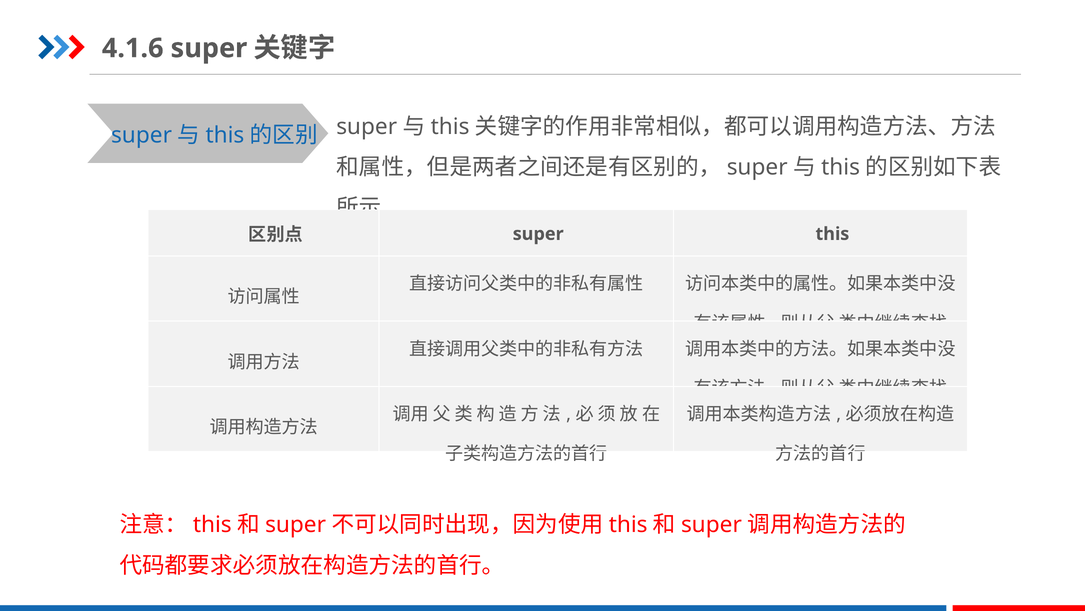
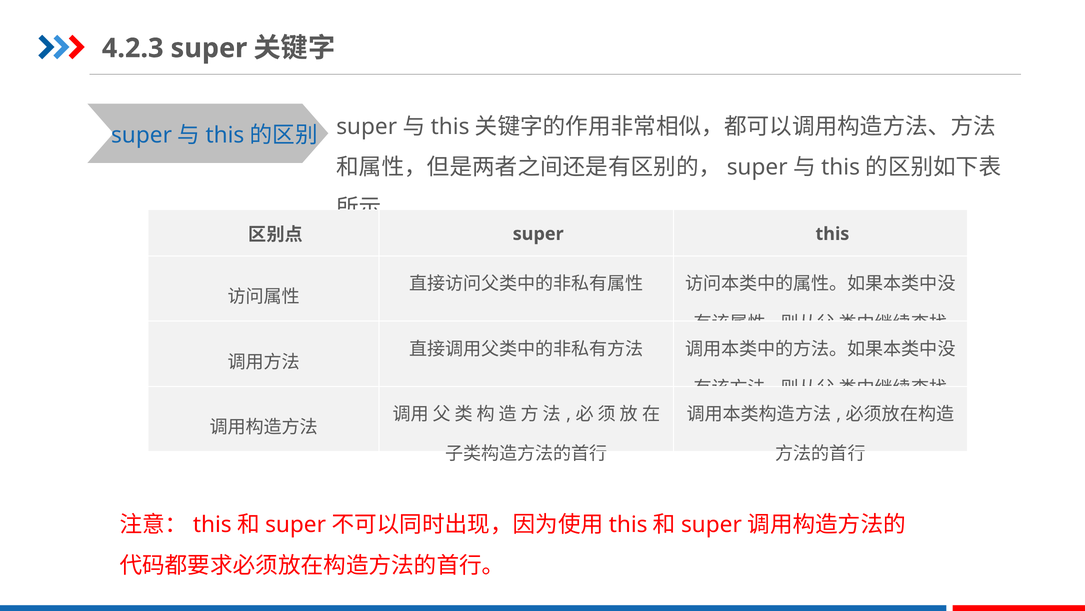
4.1.6: 4.1.6 -> 4.2.3 (133, 48)
